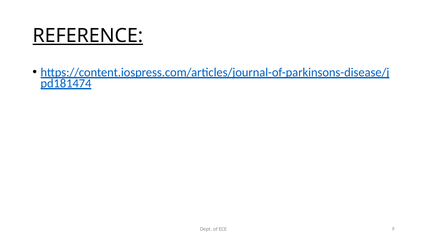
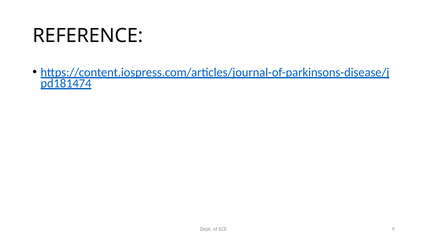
REFERENCE underline: present -> none (88, 36)
